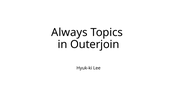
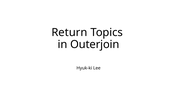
Always: Always -> Return (69, 32)
